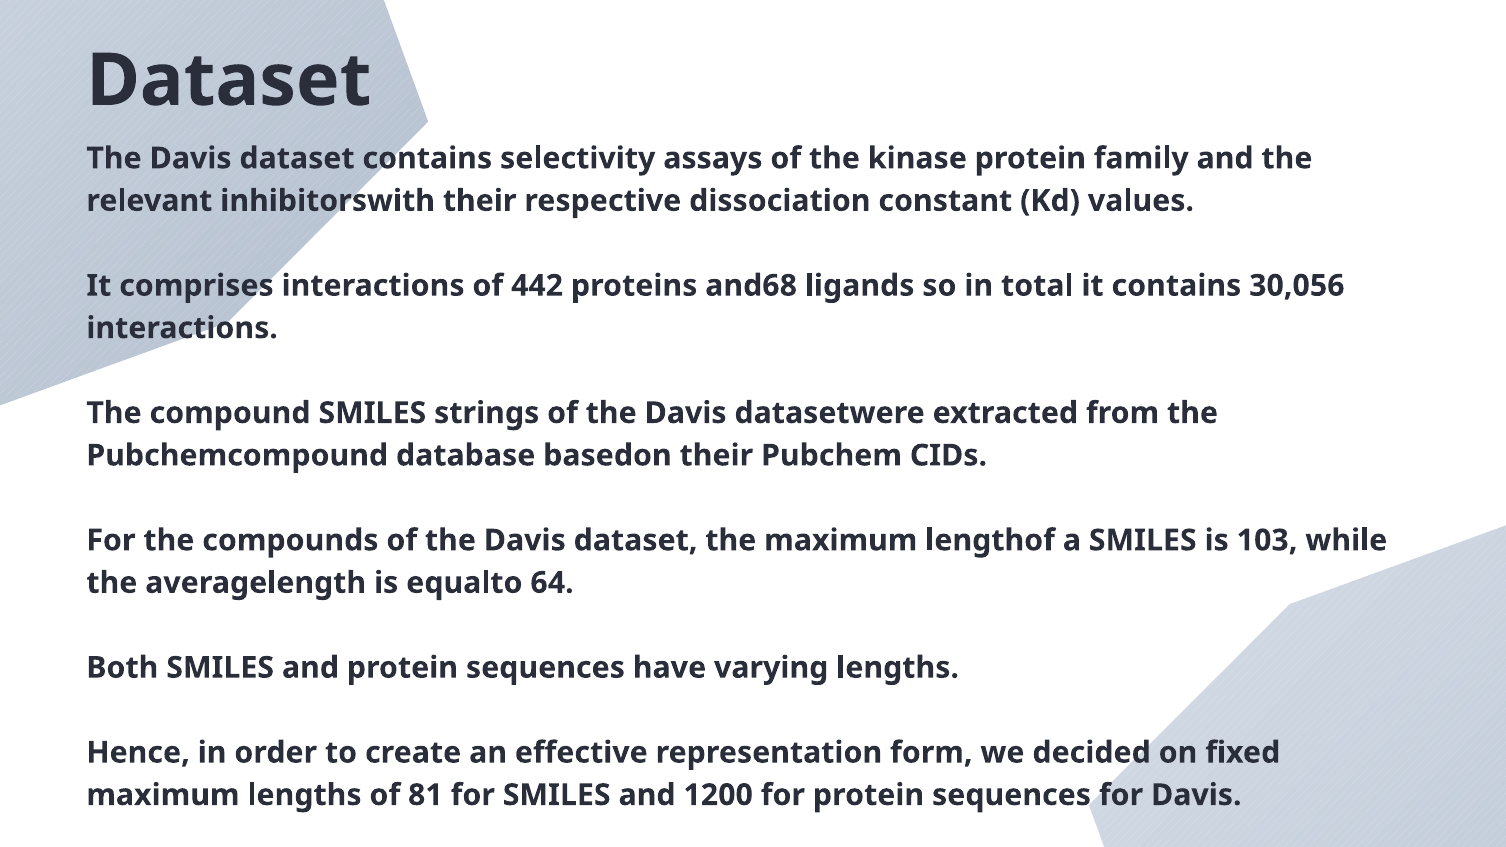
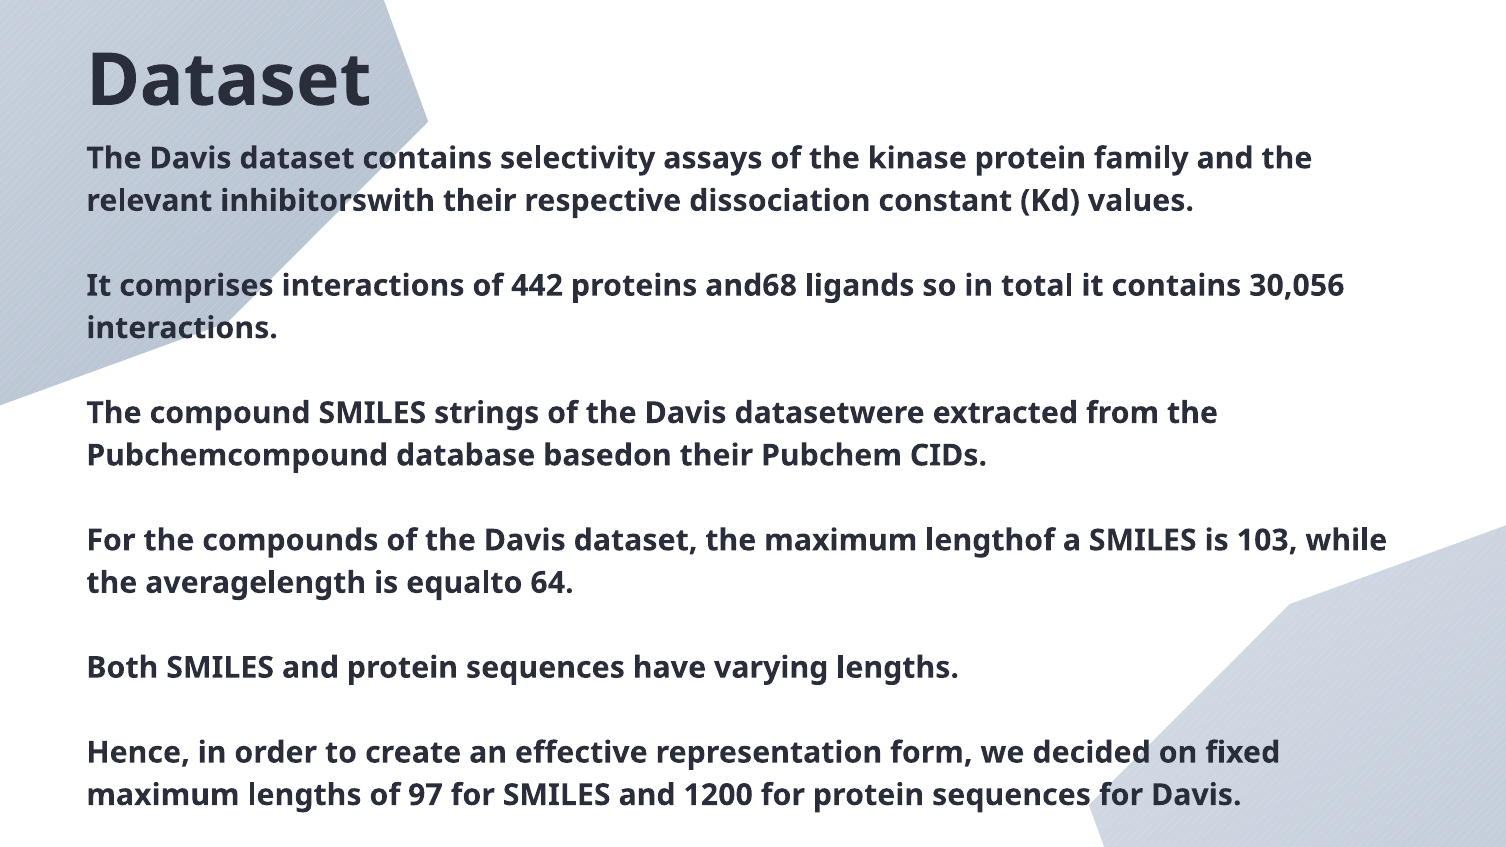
81: 81 -> 97 (425, 795)
